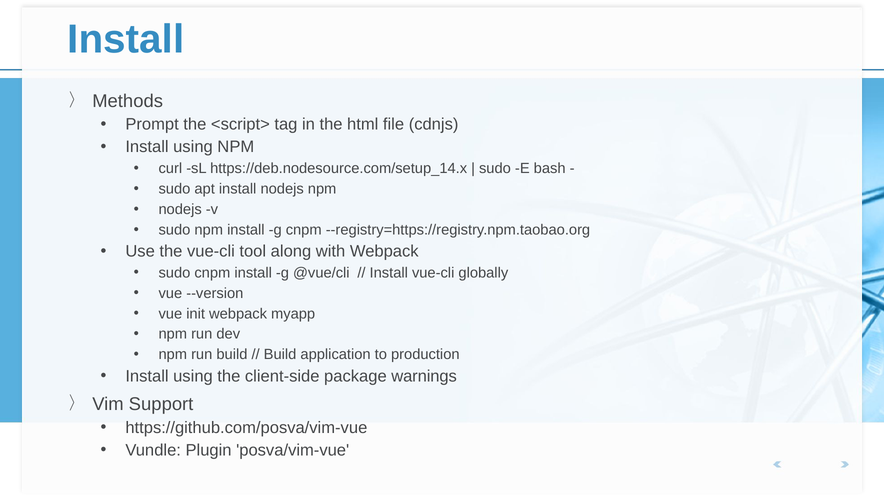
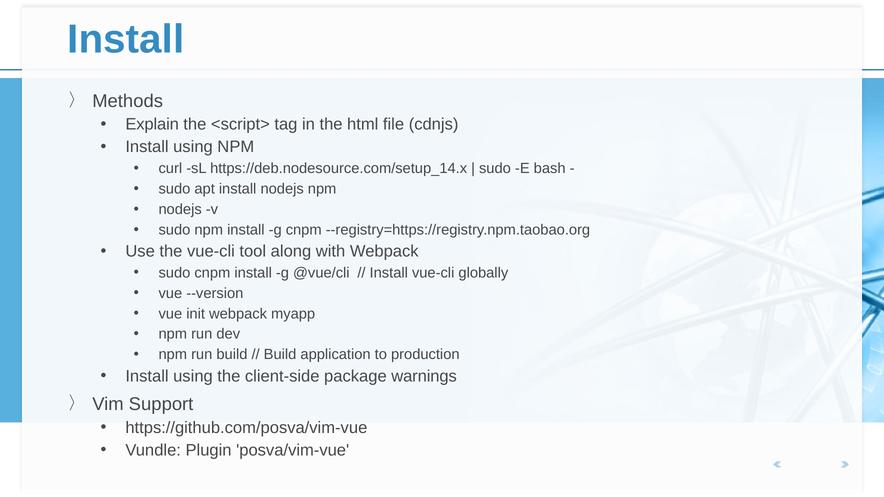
Prompt: Prompt -> Explain (152, 125)
